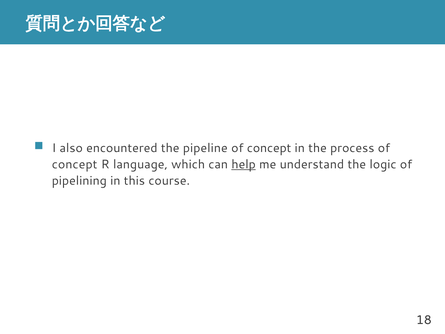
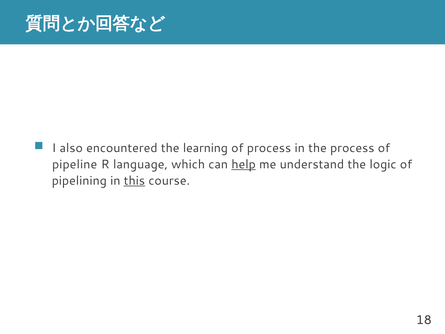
pipeline: pipeline -> learning (205, 148)
concept: concept -> process (269, 148)
concept: concept -> pipeline (75, 164)
this underline: none -> present (134, 180)
